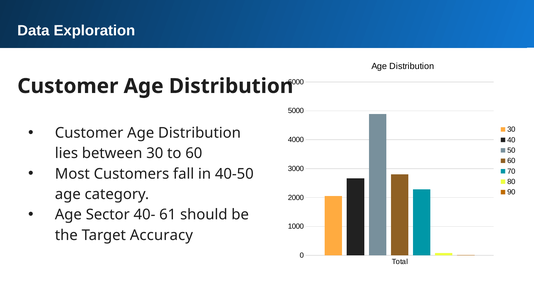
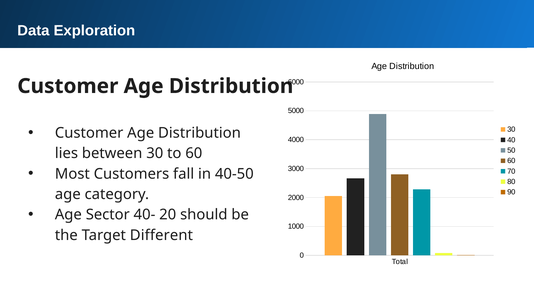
61: 61 -> 20 (168, 215)
Accuracy: Accuracy -> Different (161, 236)
